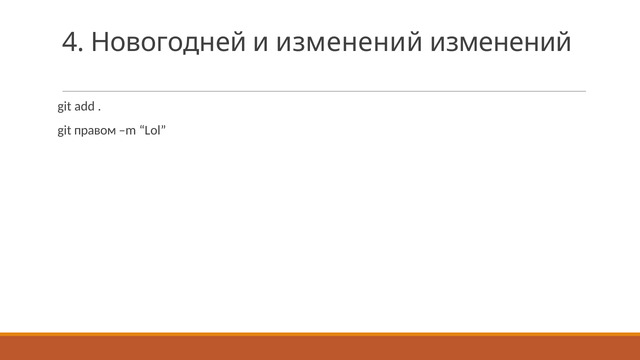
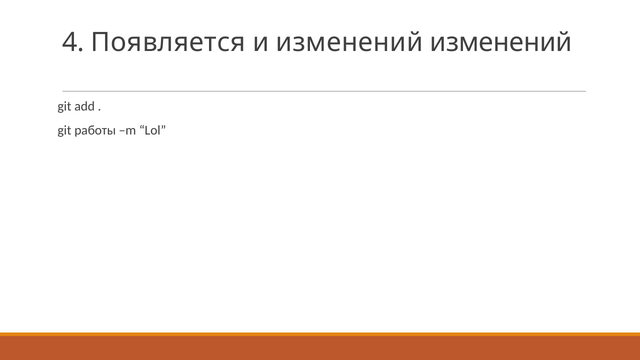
Новогодней: Новогодней -> Появляется (168, 43)
правом: правом -> работы (95, 130)
